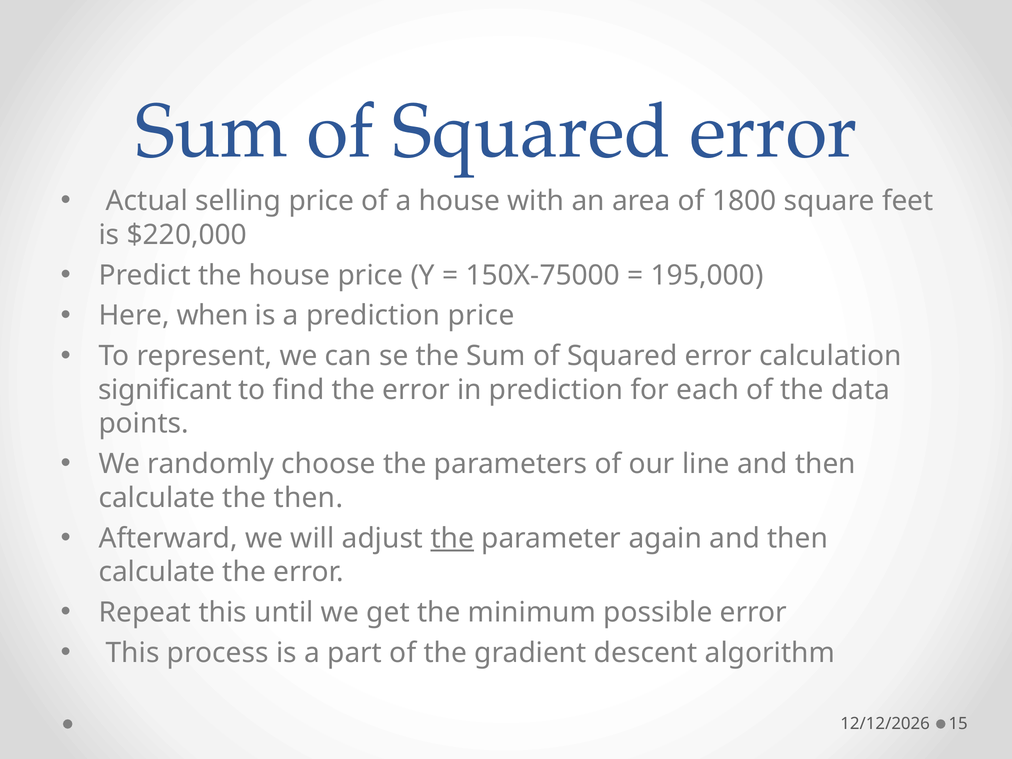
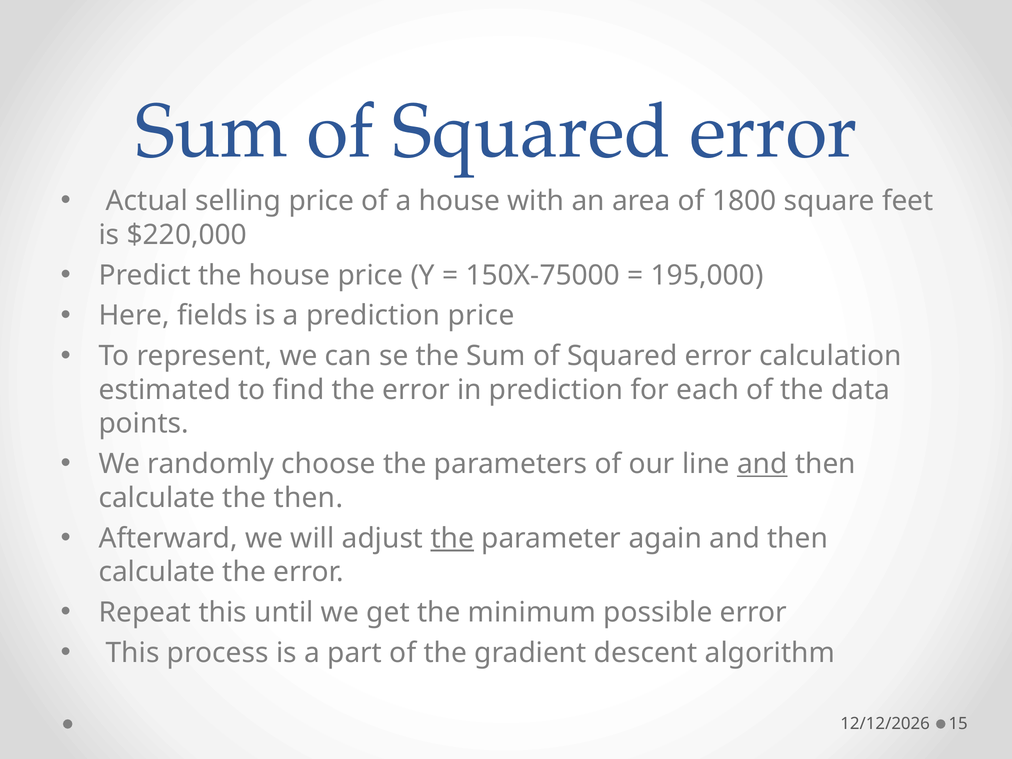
when: when -> fields (212, 316)
significant: significant -> estimated (165, 390)
and underline: none -> present (762, 464)
